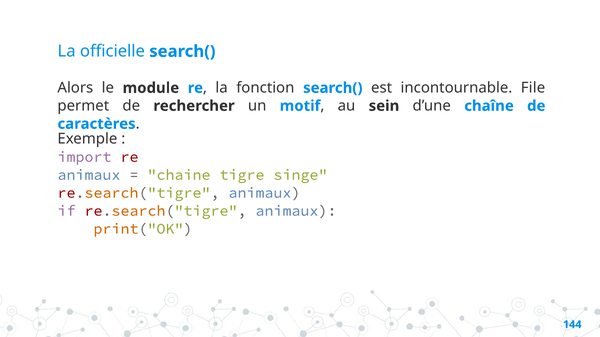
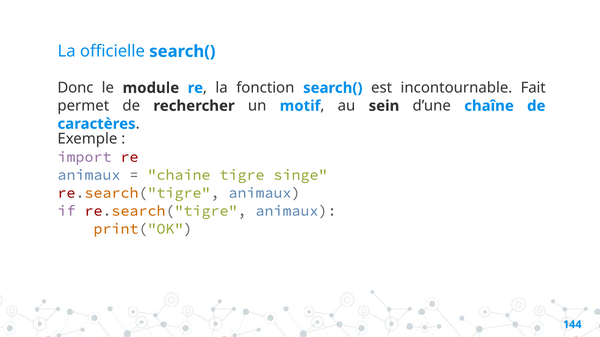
Alors: Alors -> Donc (75, 88)
File: File -> Fait (533, 88)
